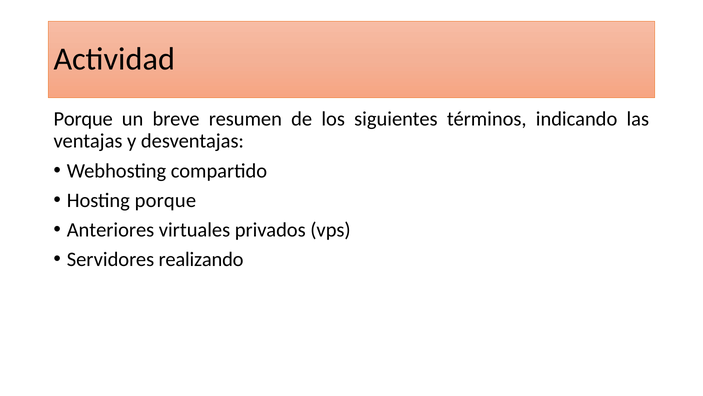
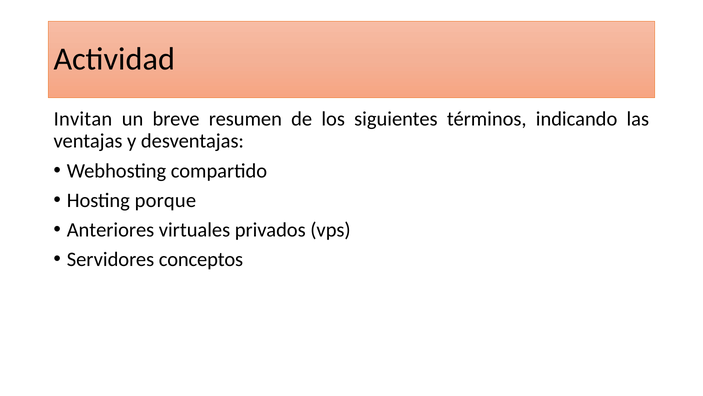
Porque: Porque -> Invitan (83, 119)
realizando: realizando -> conceptos (201, 259)
